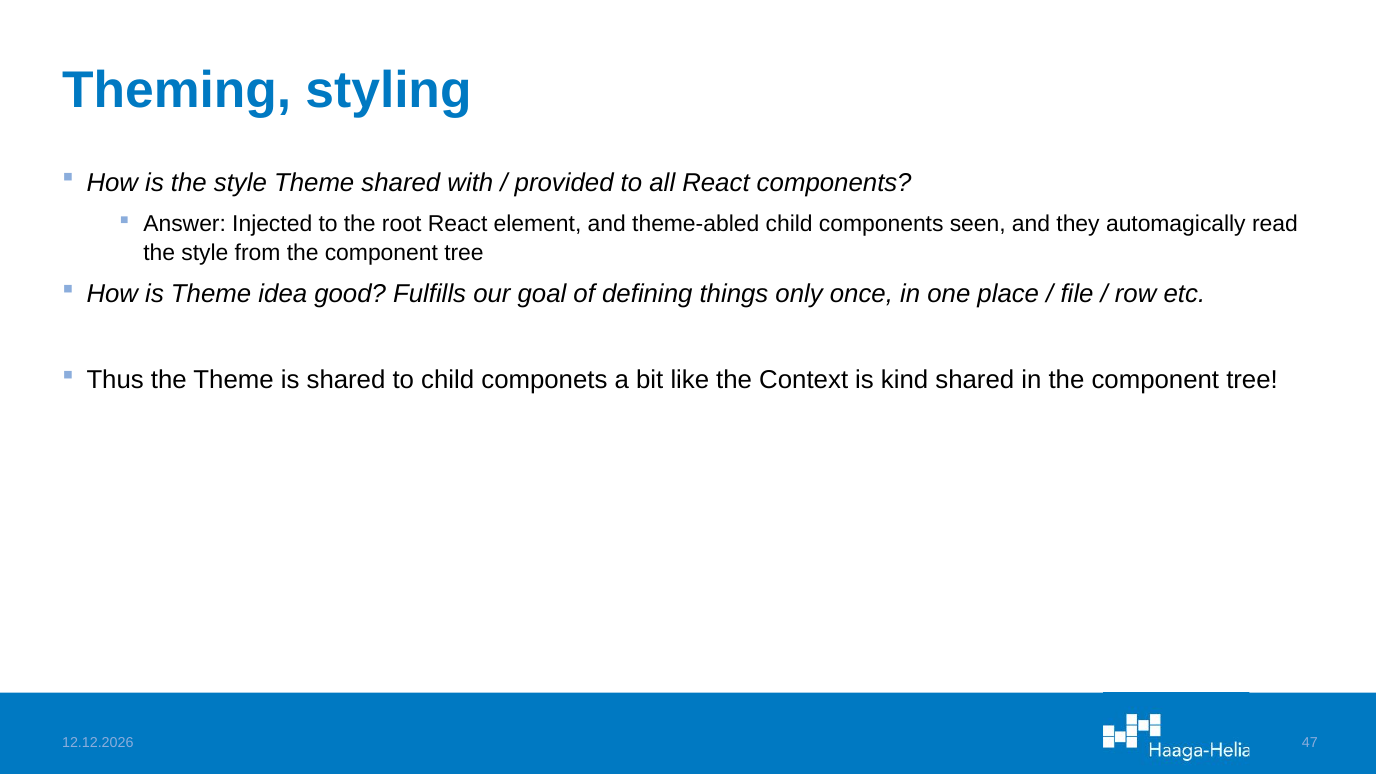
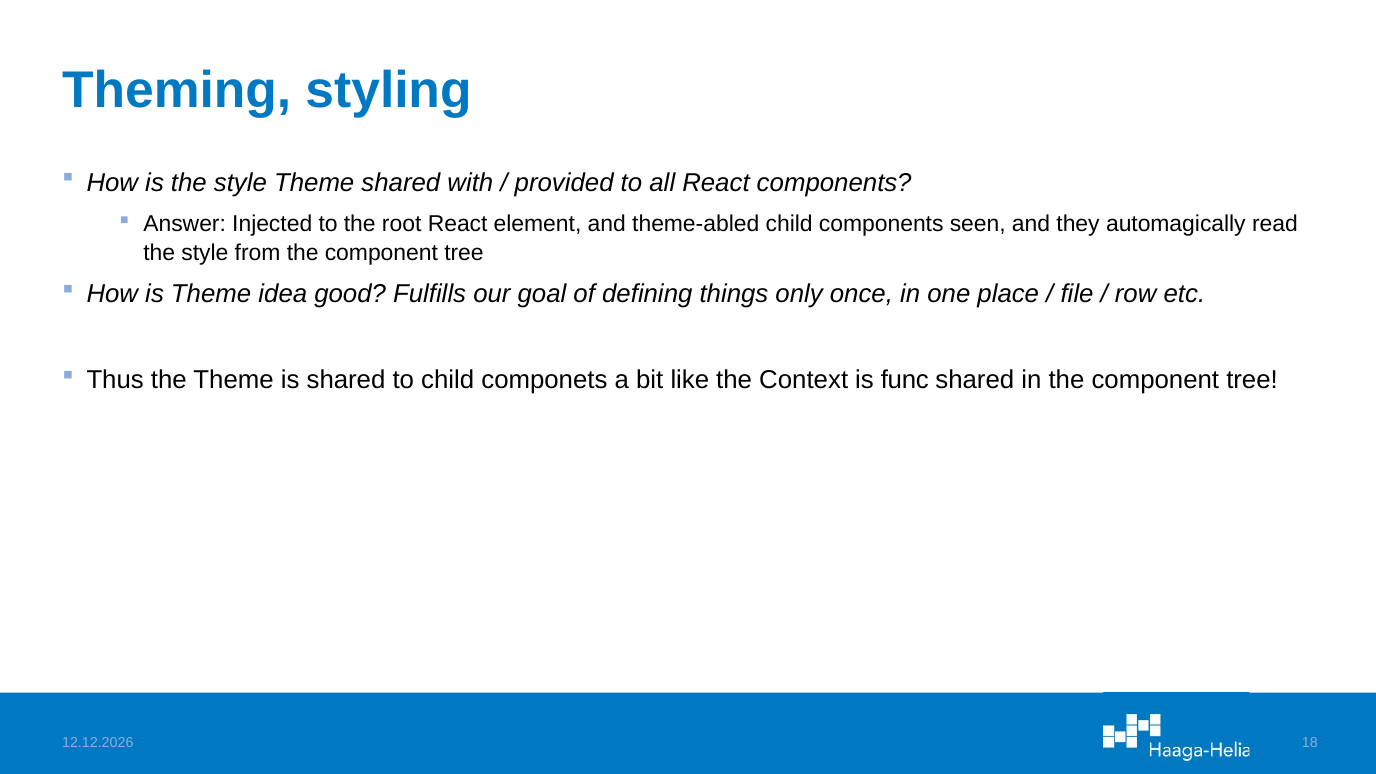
kind: kind -> func (905, 380)
47: 47 -> 18 (1310, 743)
